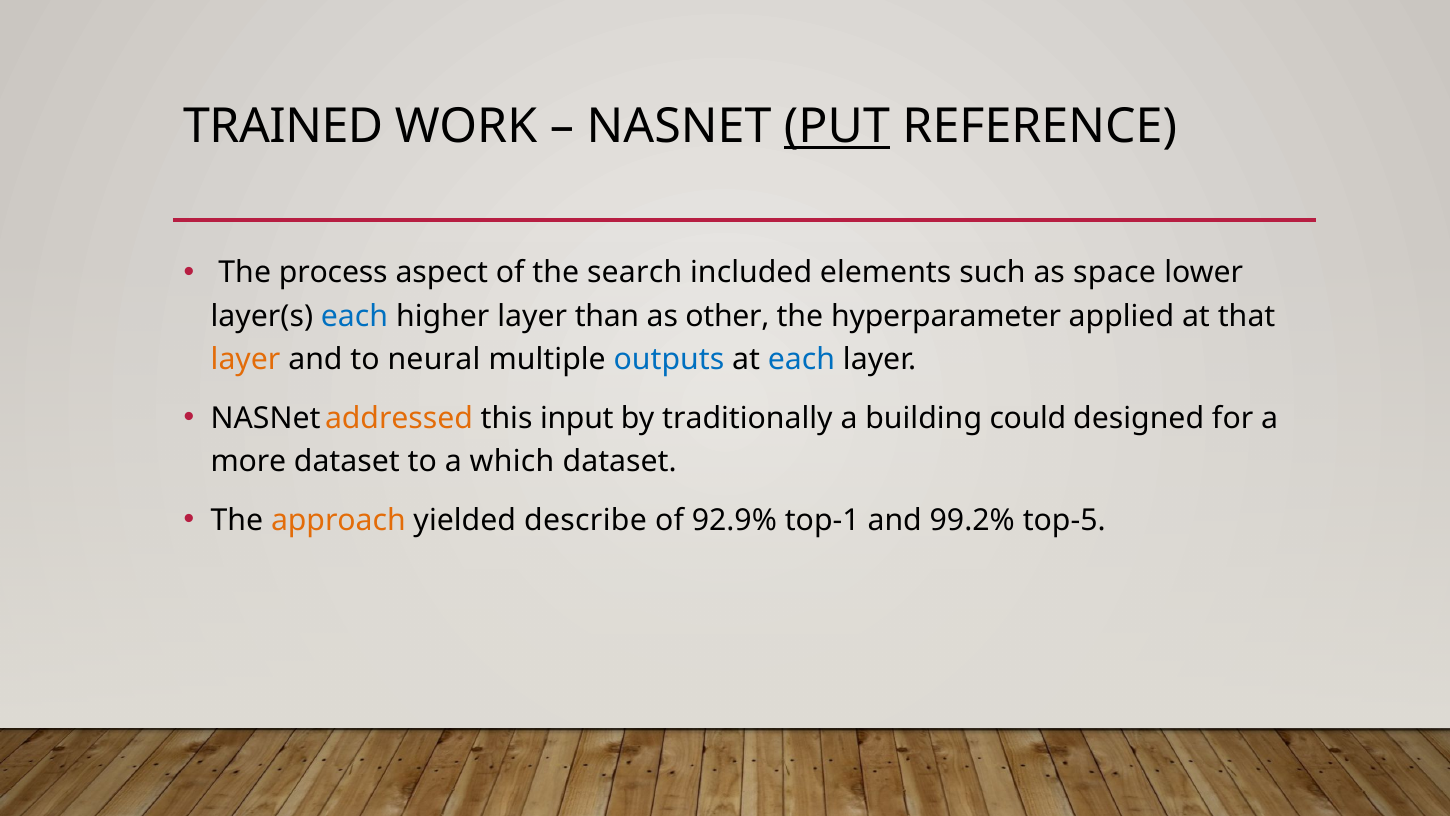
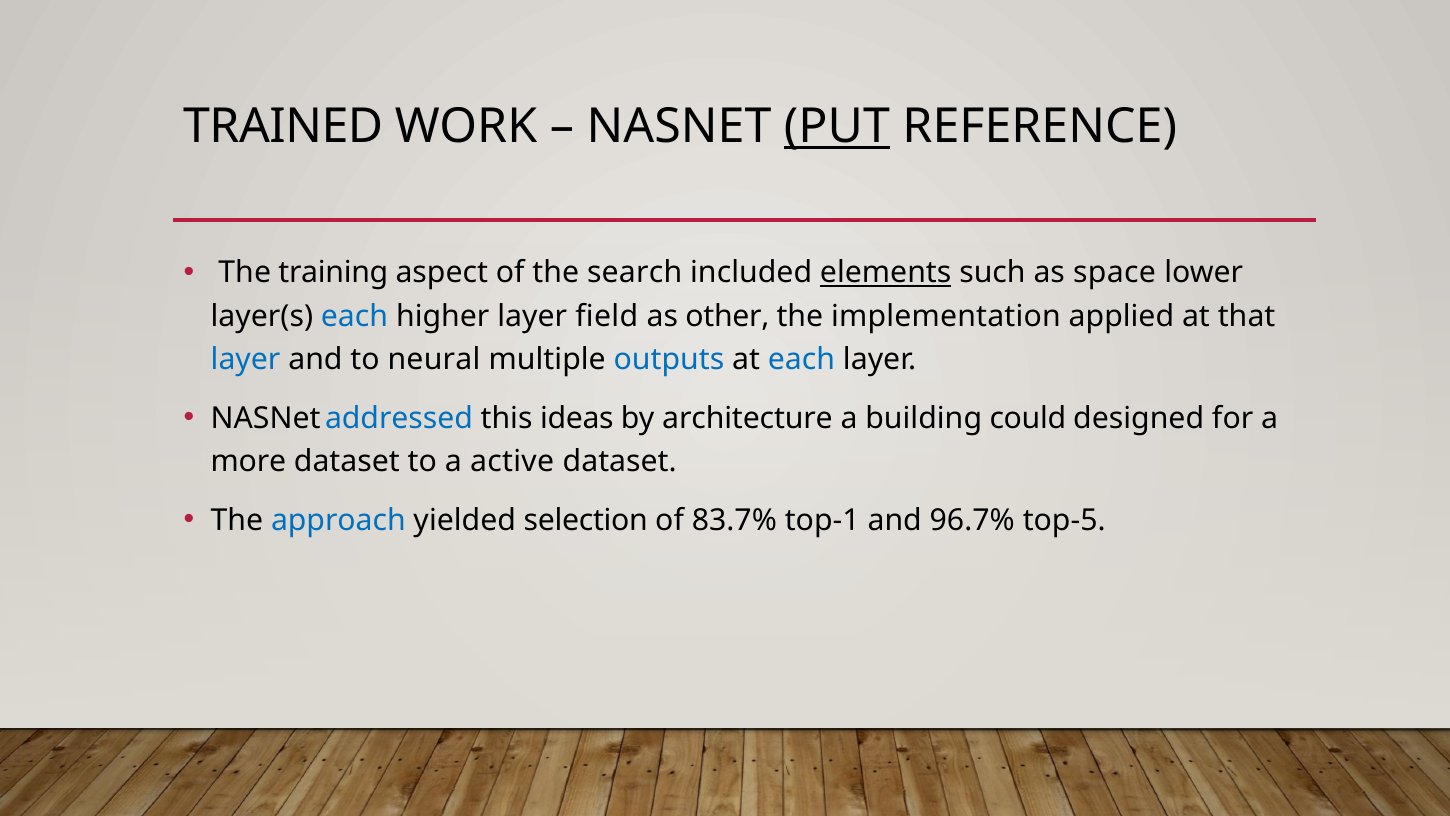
process: process -> training (333, 273)
elements underline: none -> present (886, 273)
than: than -> field (607, 316)
hyperparameter: hyperparameter -> implementation (946, 316)
layer colour: orange -> blue (246, 360)
addressed colour: orange -> blue (399, 418)
input: input -> ideas (577, 418)
traditionally: traditionally -> architecture (747, 418)
which: which -> active (512, 462)
approach colour: orange -> blue (338, 520)
describe: describe -> selection (586, 520)
92.9%: 92.9% -> 83.7% (734, 520)
99.2%: 99.2% -> 96.7% (972, 520)
